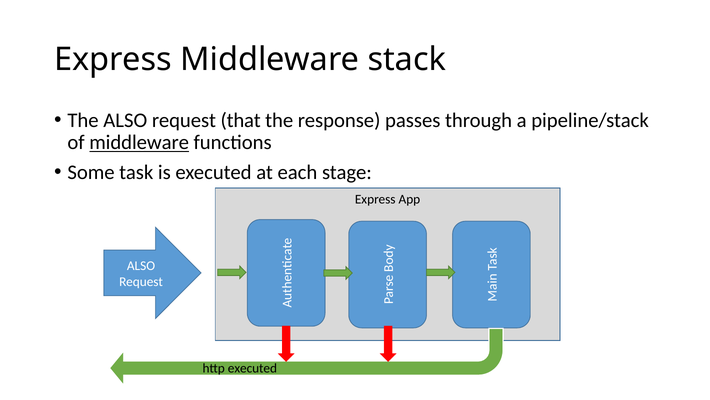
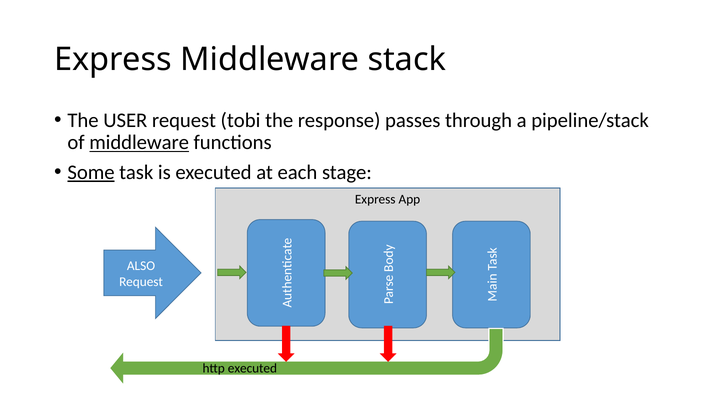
The ALSO: ALSO -> USER (125, 120)
that: that -> tobi (241, 120)
Some underline: none -> present (91, 172)
